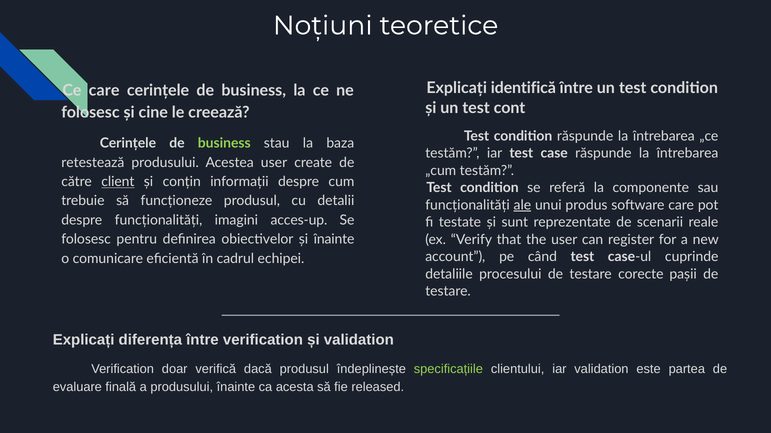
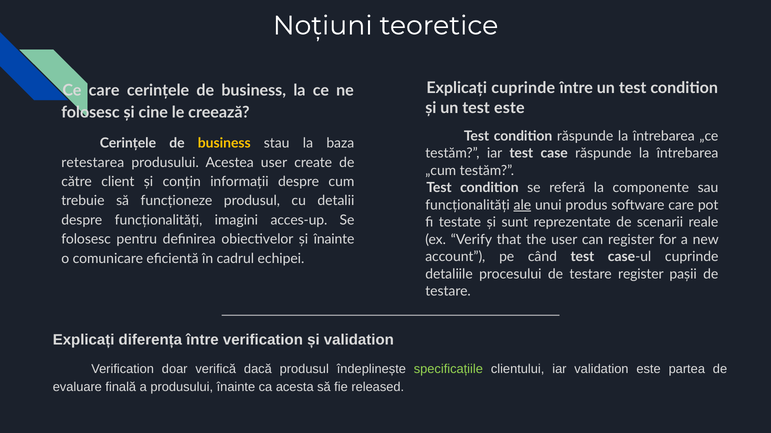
Explicați identifică: identifică -> cuprinde (523, 88)
test cont: cont -> este (509, 108)
business colour: light green -> yellow (224, 144)
retestează: retestează -> retestarea (93, 163)
client underline: present -> none (118, 182)
testare corecte: corecte -> register (641, 275)
